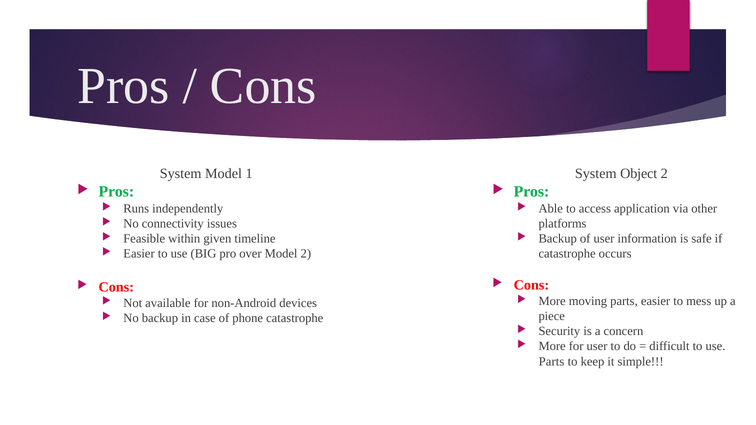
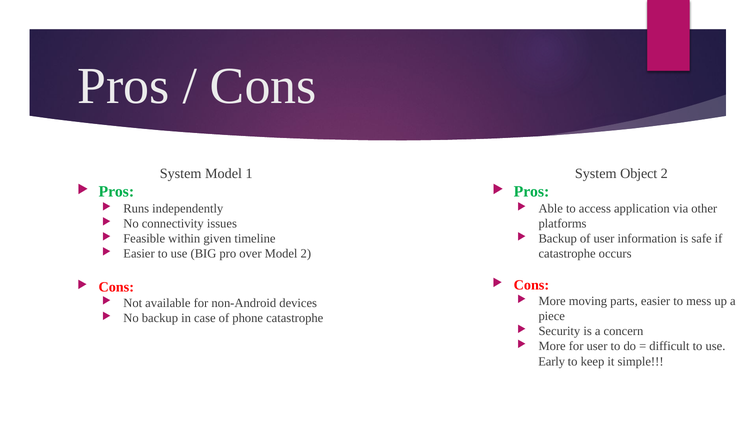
Parts: Parts -> Early (552, 362)
